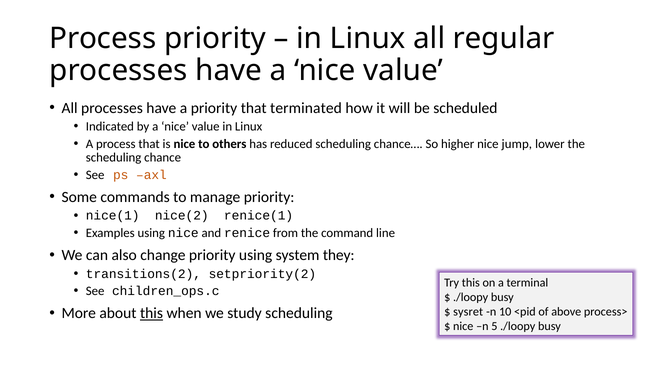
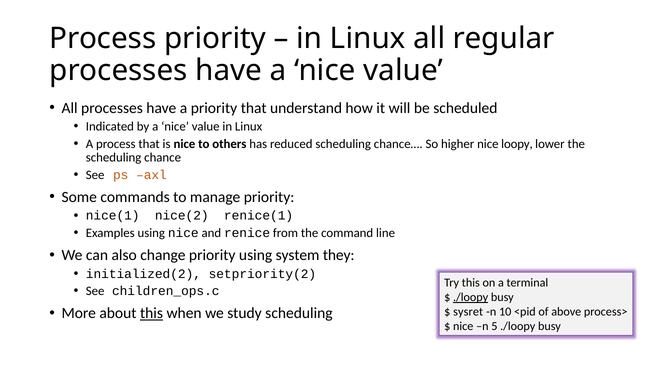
terminated: terminated -> understand (306, 108)
jump: jump -> loopy (517, 144)
transitions(2: transitions(2 -> initialized(2 (143, 273)
./loopy underline: none -> present (471, 297)
